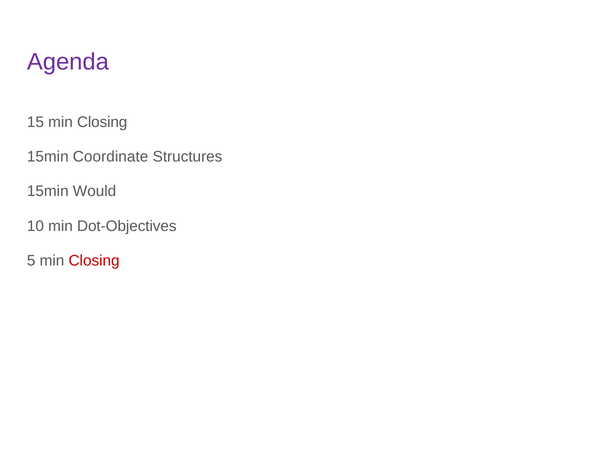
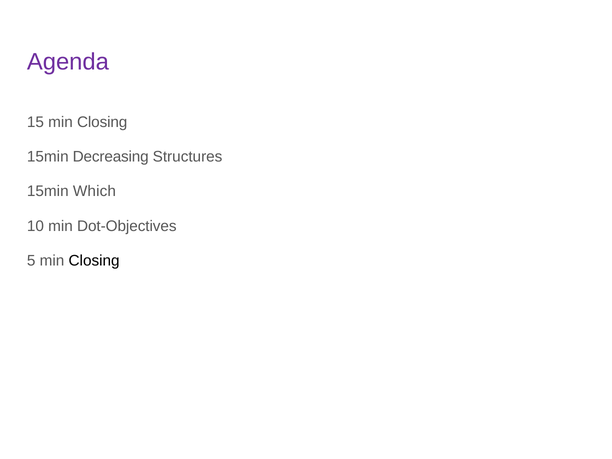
Coordinate: Coordinate -> Decreasing (111, 157)
Would: Would -> Which (94, 191)
Closing colour: red -> black (94, 261)
